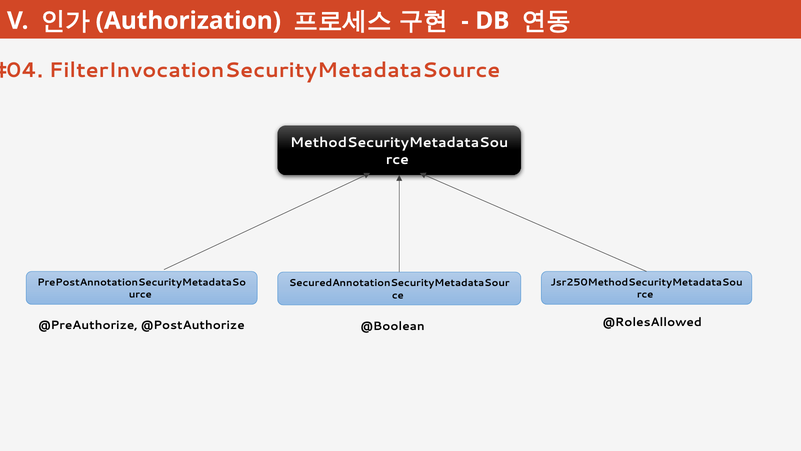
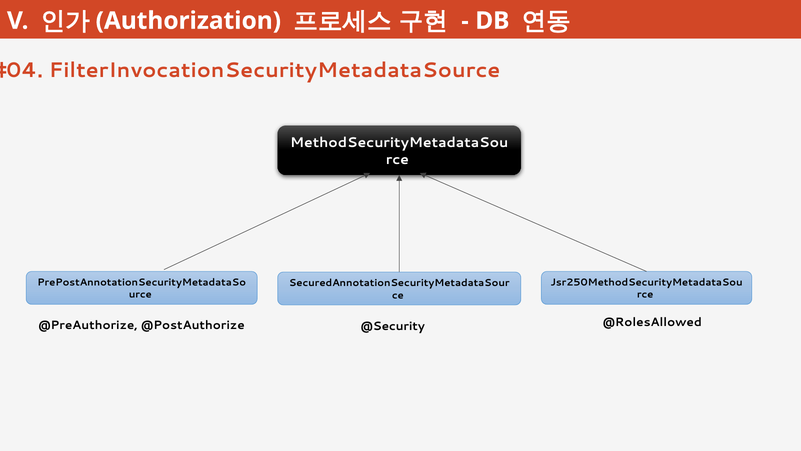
@Boolean: @Boolean -> @Security (393, 326)
